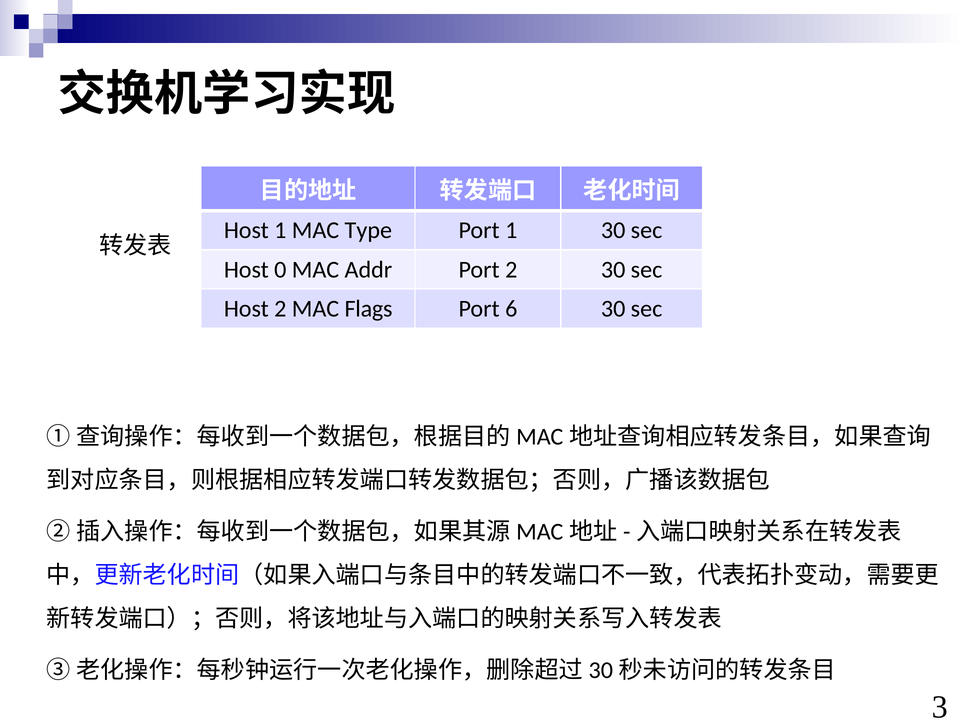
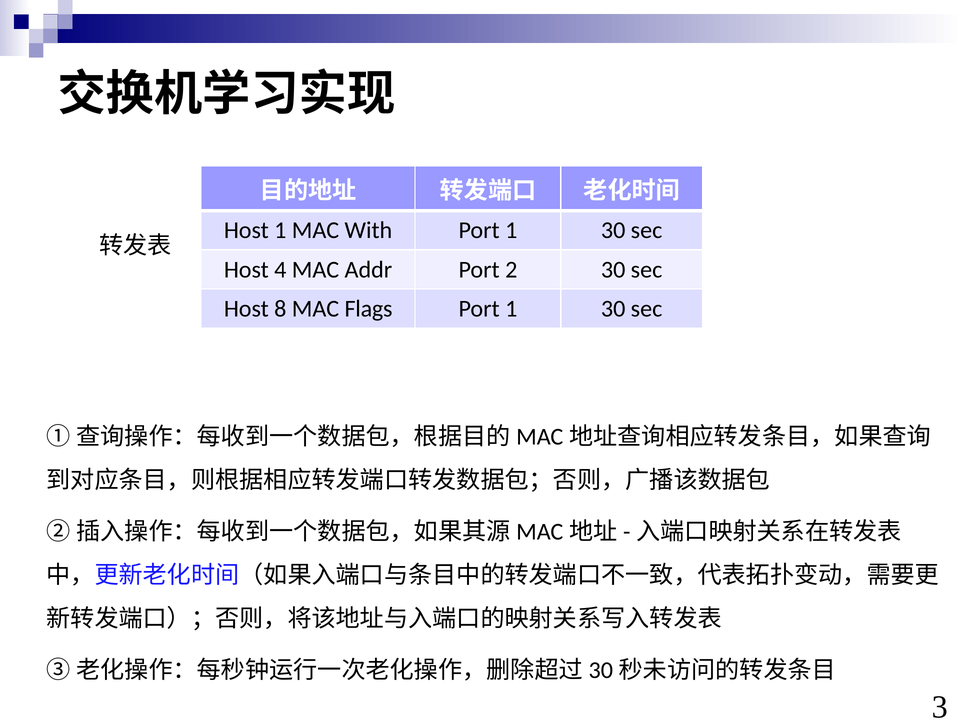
Type: Type -> With (368, 230)
0: 0 -> 4 (280, 269)
Host 2: 2 -> 8 (280, 309)
6: 6 -> 1 (511, 309)
